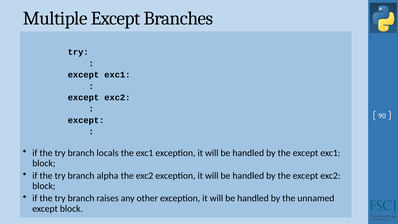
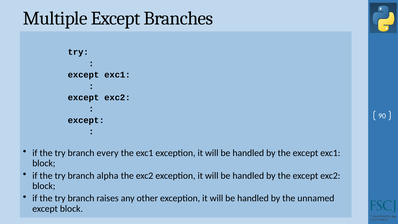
locals: locals -> every (108, 153)
